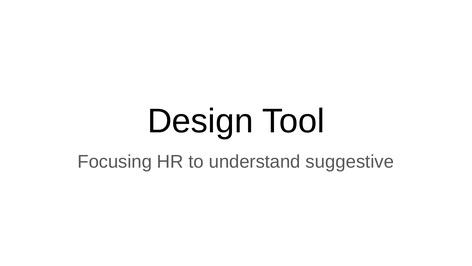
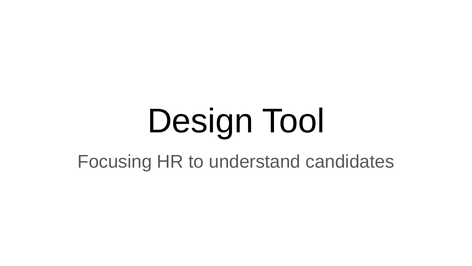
suggestive: suggestive -> candidates (350, 162)
